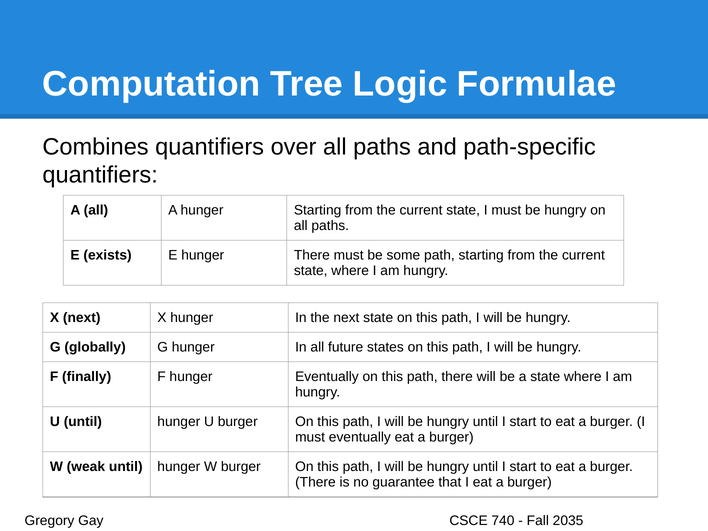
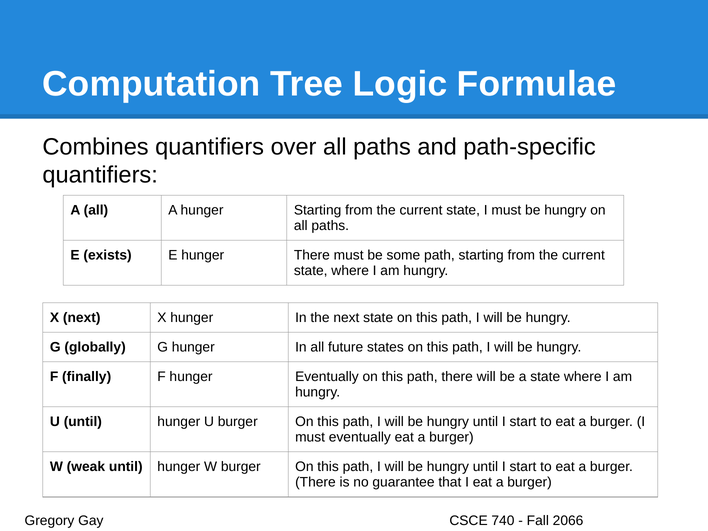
2035: 2035 -> 2066 (568, 521)
